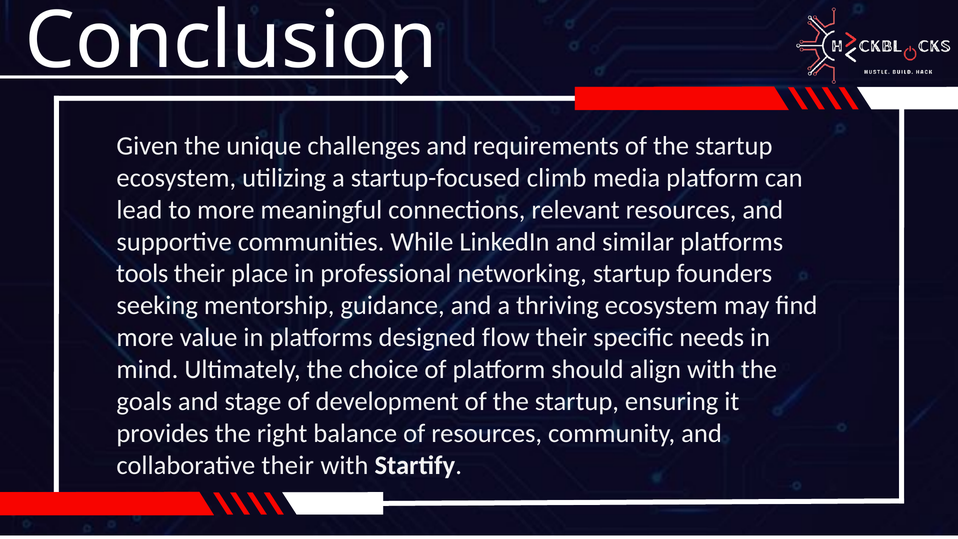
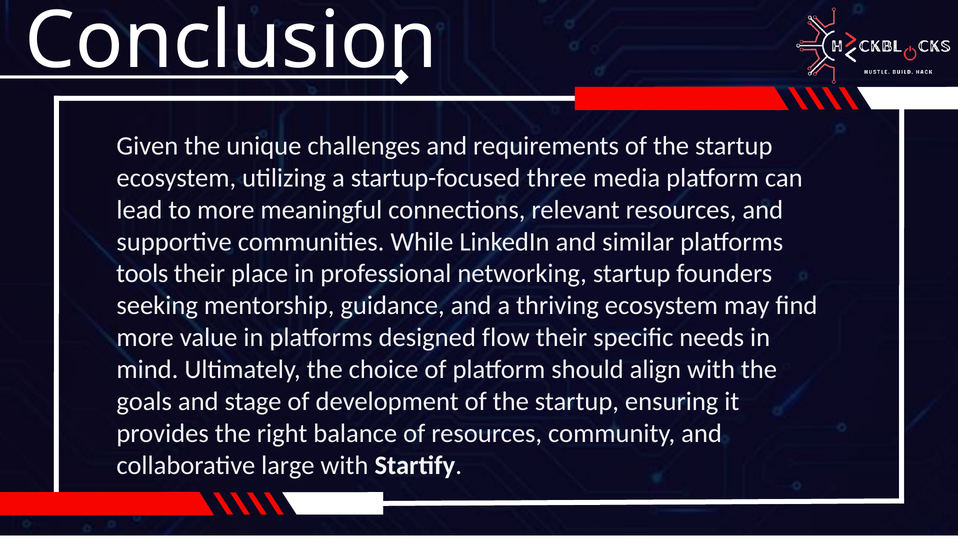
climb: climb -> three (557, 178)
collaborative their: their -> large (288, 465)
